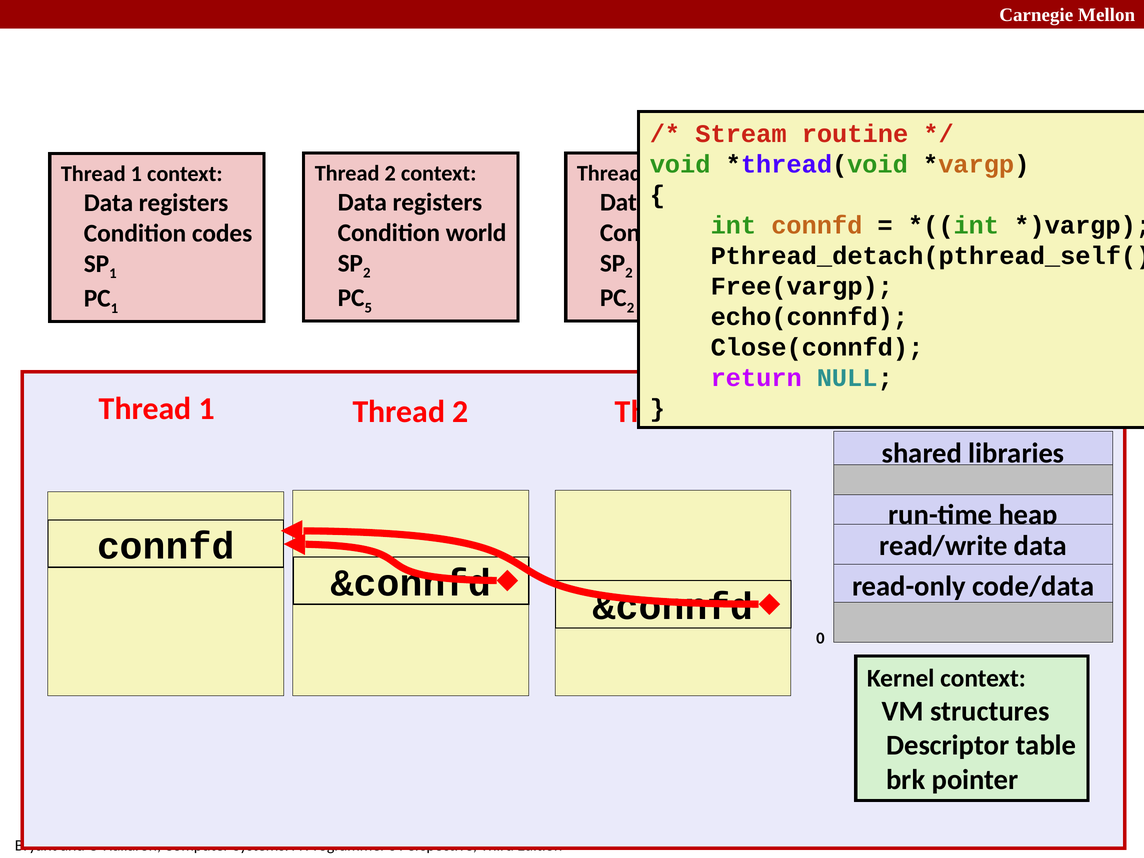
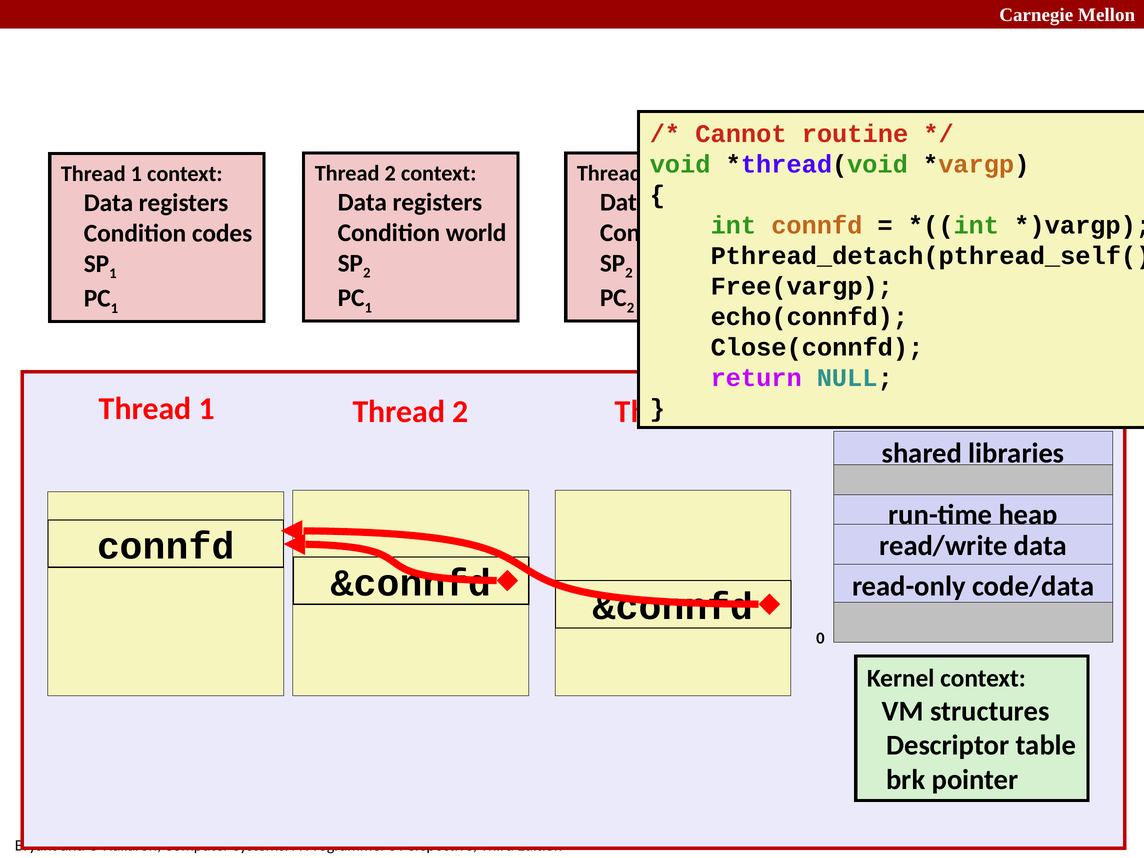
Stream: Stream -> Cannot (741, 134)
5: 5 -> 1 (368, 308)
